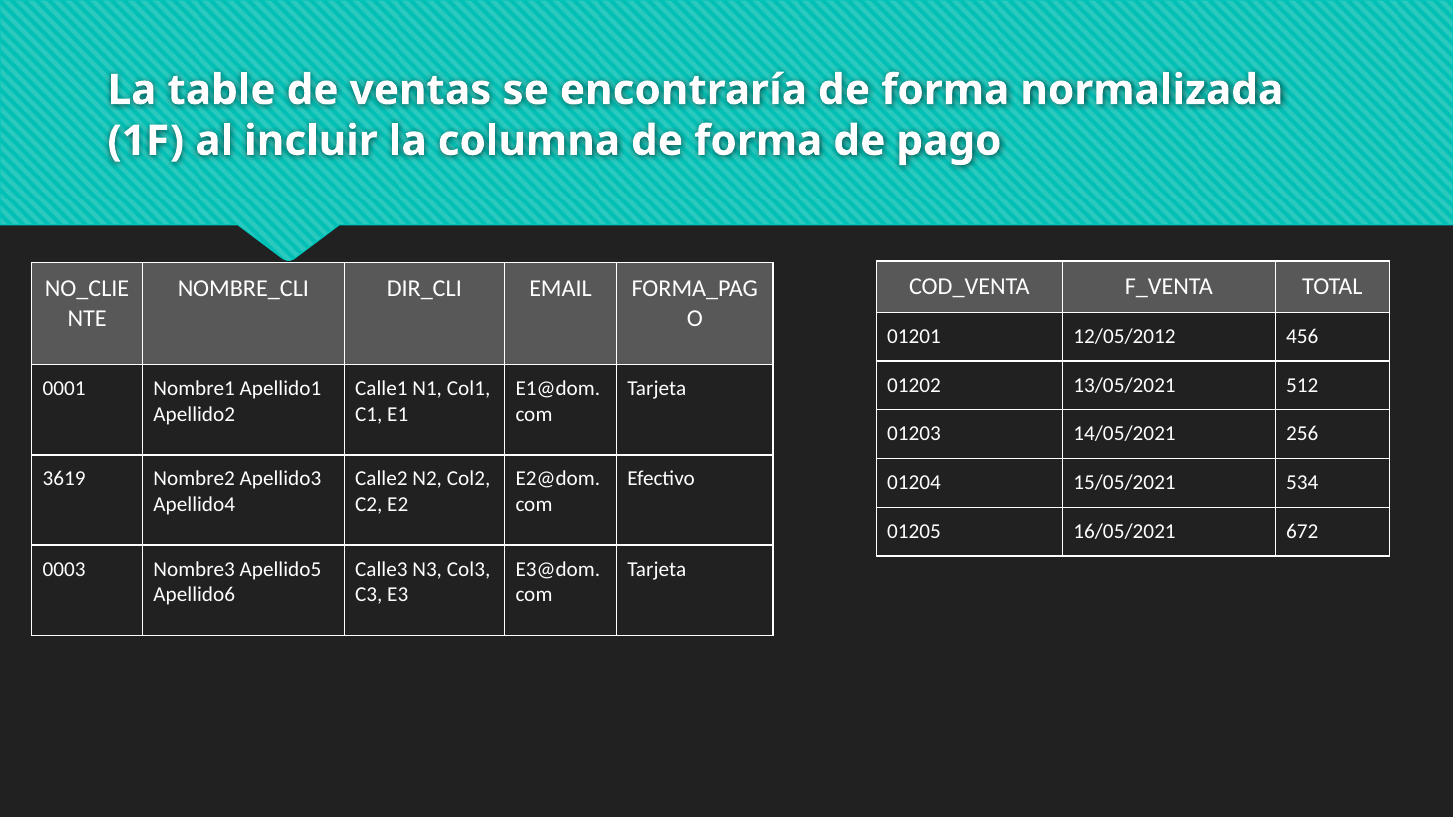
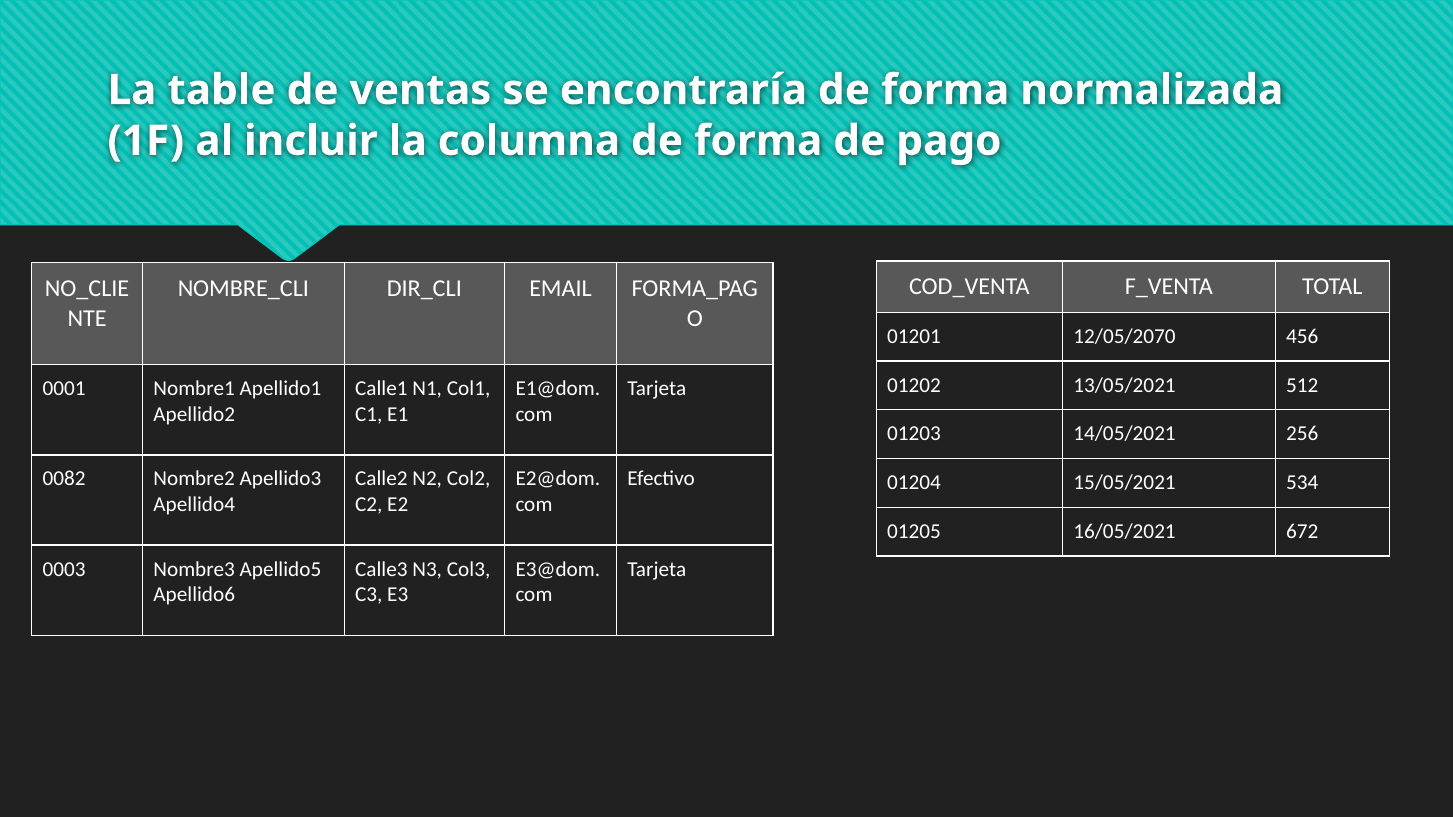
12/05/2012: 12/05/2012 -> 12/05/2070 (1124, 337)
3619: 3619 -> 0082 (64, 479)
